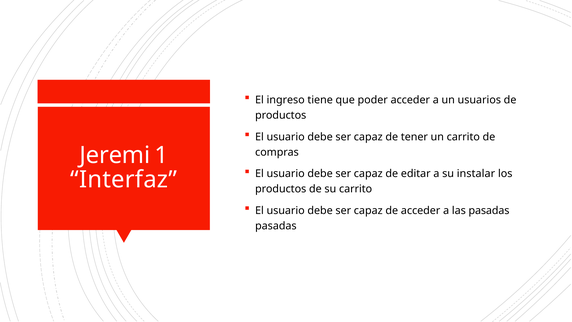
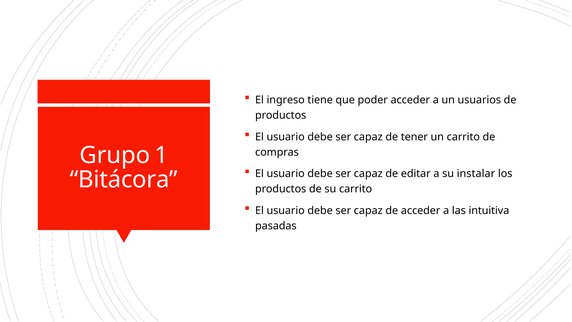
Jeremi: Jeremi -> Grupo (115, 155)
Interfaz: Interfaz -> Bitácora (124, 179)
las pasadas: pasadas -> intuitiva (489, 210)
